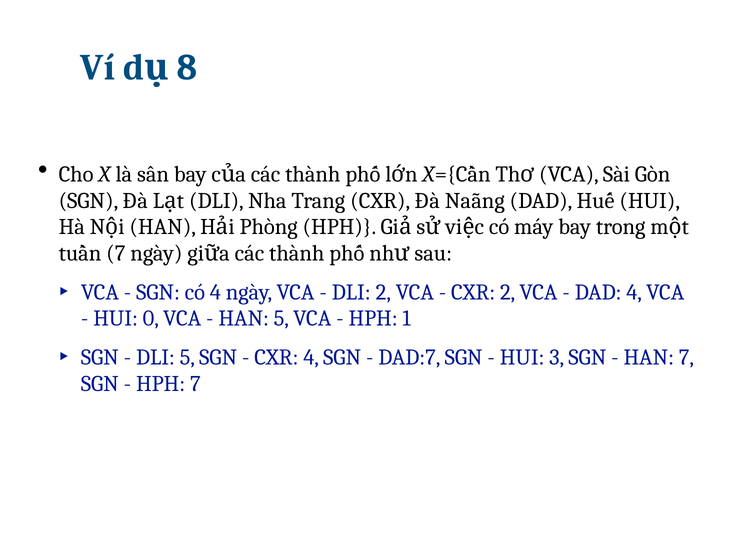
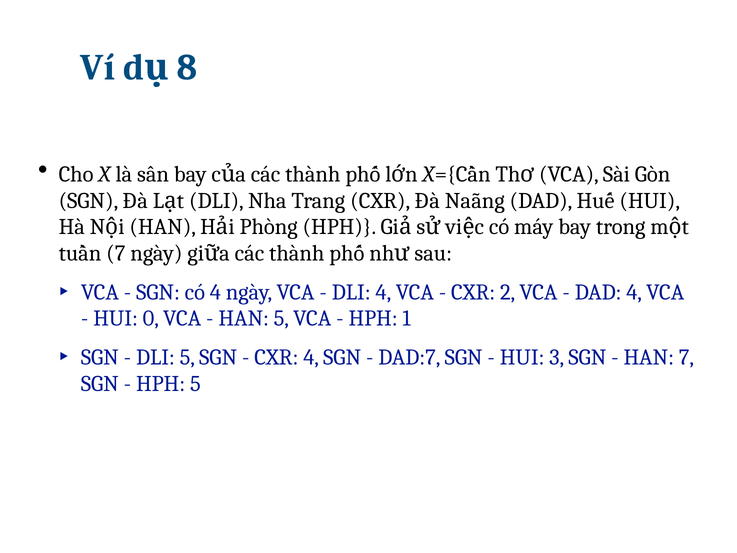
DLI 2: 2 -> 4 (383, 292)
HPH 7: 7 -> 5 (195, 383)
